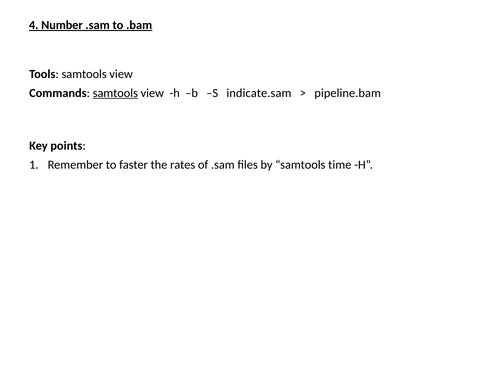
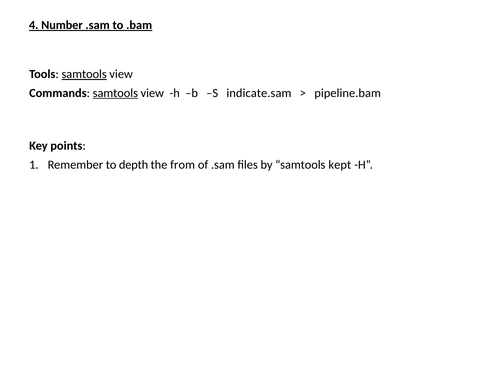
samtools underline: none -> present (84, 74)
faster: faster -> depth (134, 165)
rates: rates -> from (183, 165)
time: time -> kept (340, 165)
